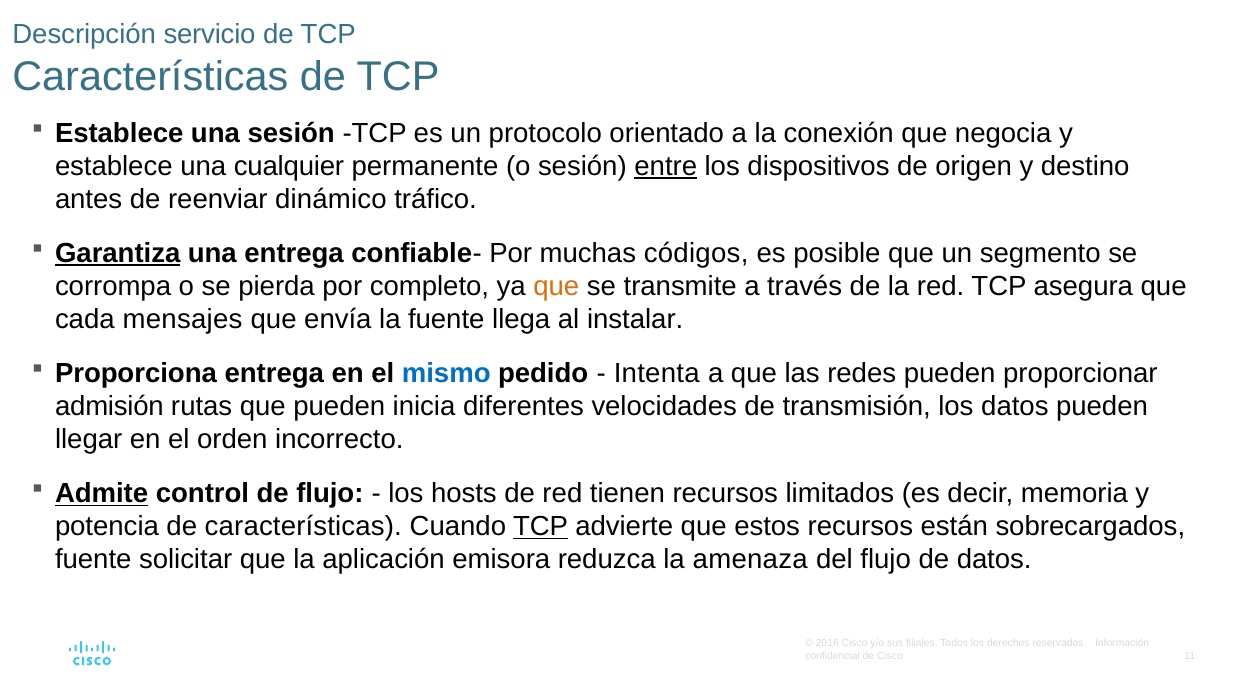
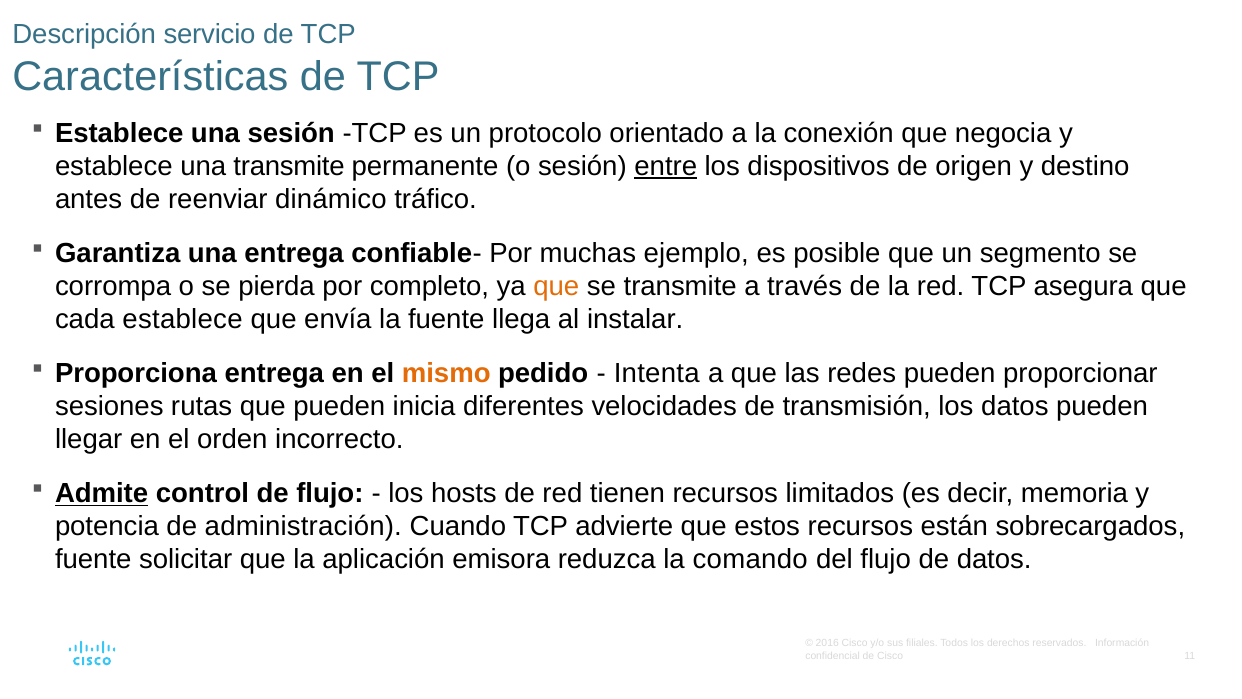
una cualquier: cualquier -> transmite (289, 166)
Garantiza underline: present -> none (118, 253)
códigos: códigos -> ejemplo (696, 253)
cada mensajes: mensajes -> establece (183, 319)
mismo colour: blue -> orange (446, 373)
admisión: admisión -> sesiones (109, 406)
de características: características -> administración (303, 526)
TCP underline: present -> none (541, 526)
amenaza: amenaza -> comando (750, 560)
